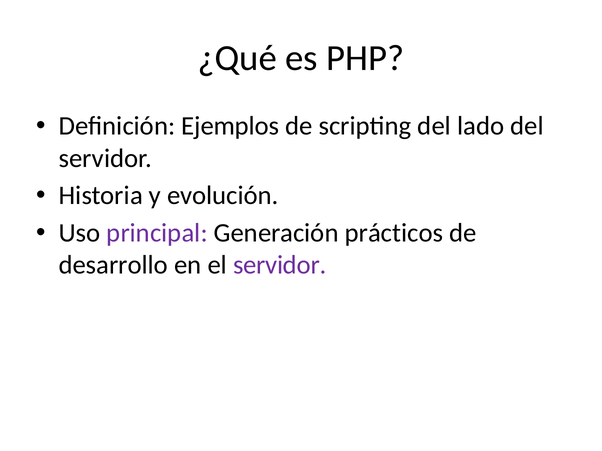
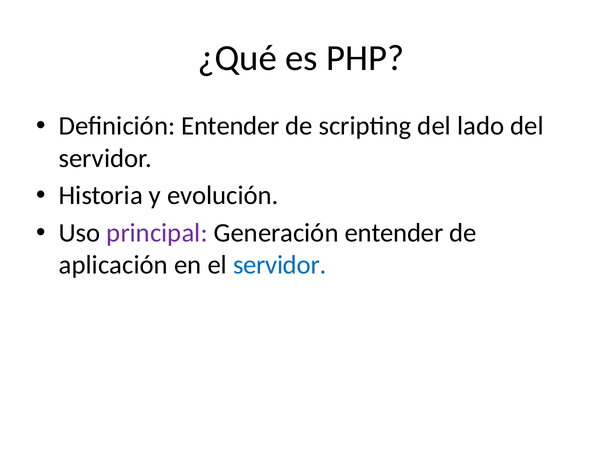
Definición Ejemplos: Ejemplos -> Entender (230, 126)
Generación prácticos: prácticos -> entender (394, 233)
desarrollo: desarrollo -> aplicación (113, 265)
servidor colour: purple -> blue (280, 265)
